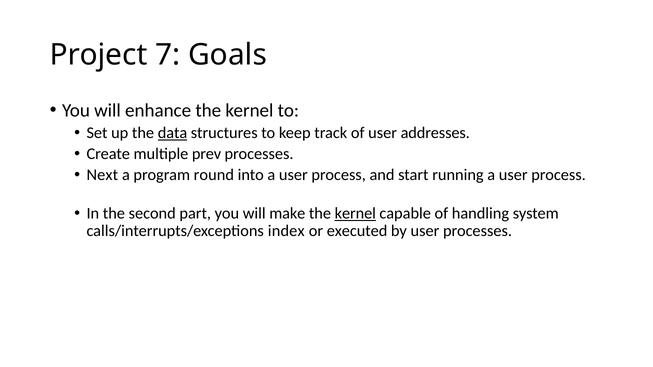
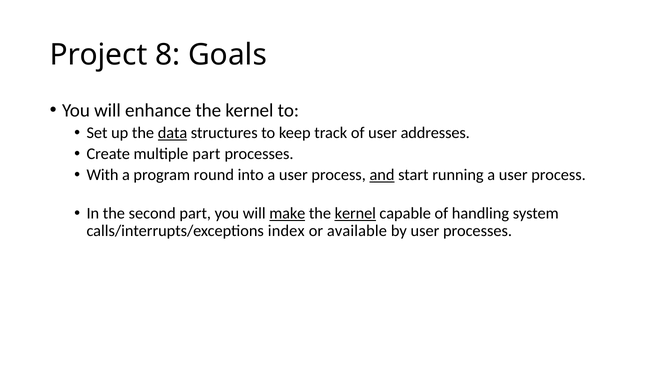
7: 7 -> 8 (168, 55)
multiple prev: prev -> part (206, 154)
Next: Next -> With (102, 175)
and underline: none -> present (382, 175)
make underline: none -> present (287, 214)
executed: executed -> available (357, 231)
